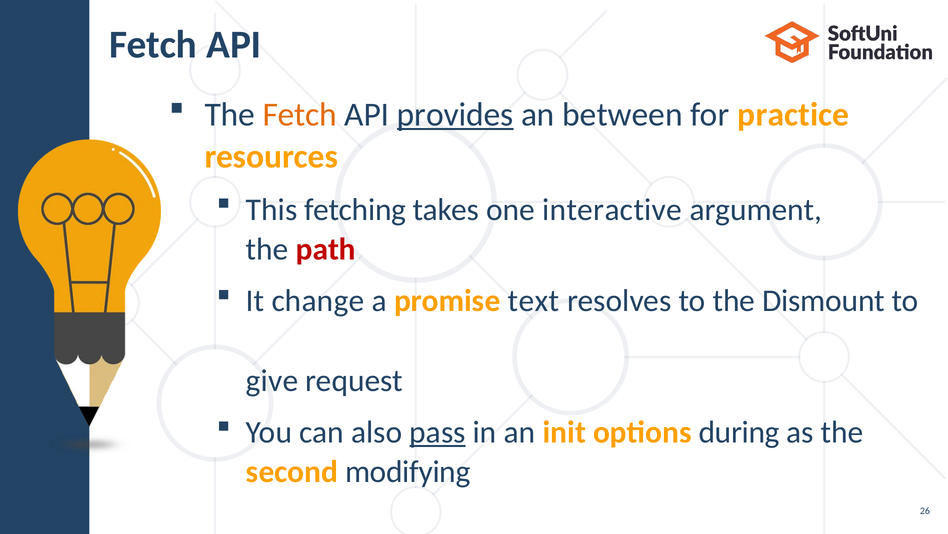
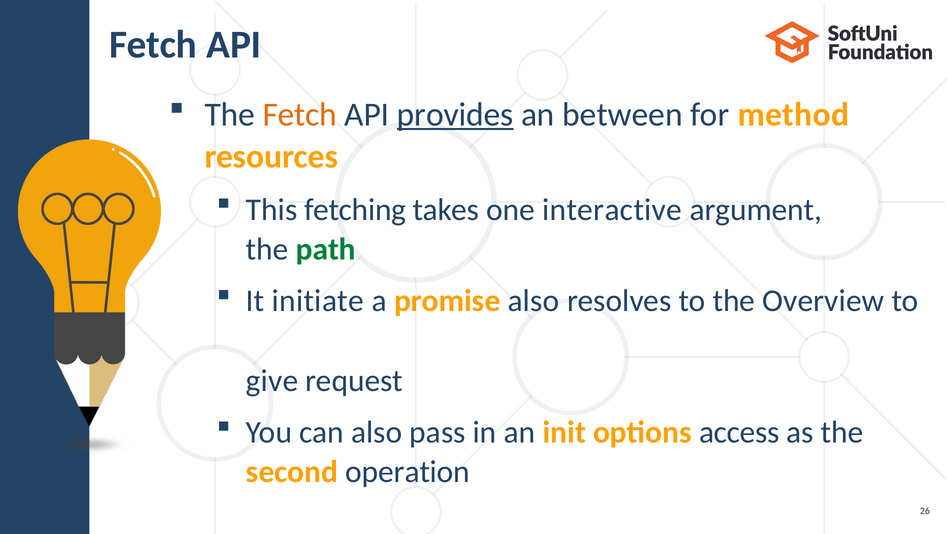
practice: practice -> method (793, 114)
path colour: red -> green (326, 249)
change: change -> initiate (318, 301)
promise text: text -> also (534, 301)
Dismount: Dismount -> Overview (823, 301)
pass underline: present -> none (438, 432)
during: during -> access (739, 432)
modifying: modifying -> operation (408, 472)
